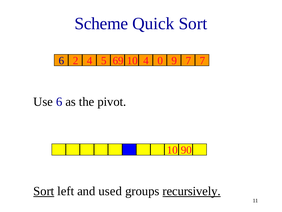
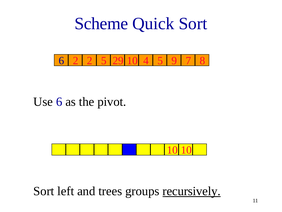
2 4: 4 -> 2 (90, 60)
69: 69 -> 29 (118, 60)
4 0: 0 -> 5 (160, 60)
7 7: 7 -> 8 (202, 60)
90: 90 -> 10 (186, 150)
Sort underline: present -> none (44, 191)
used: used -> trees (110, 191)
